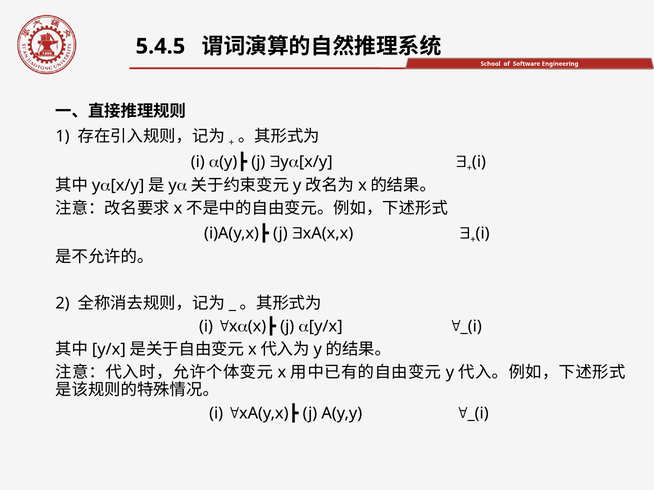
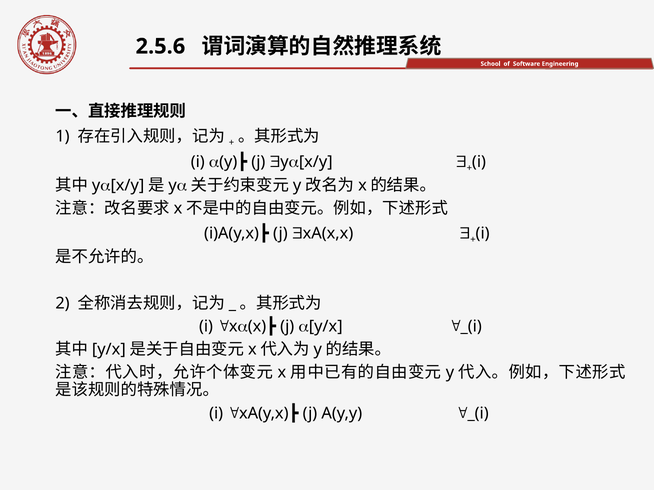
5.4.5: 5.4.5 -> 2.5.6 (160, 46)
